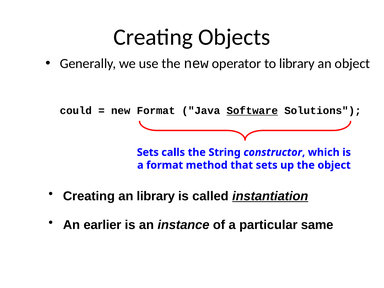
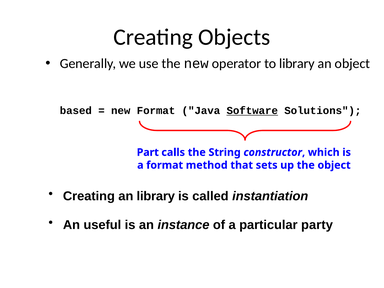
could: could -> based (76, 111)
Sets: Sets -> Part (148, 152)
instantiation underline: present -> none (270, 196)
earlier: earlier -> useful (102, 225)
same: same -> party (317, 225)
